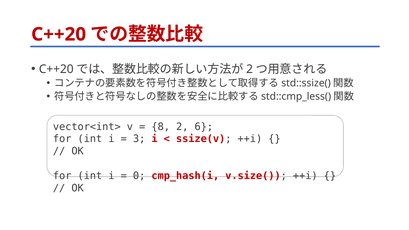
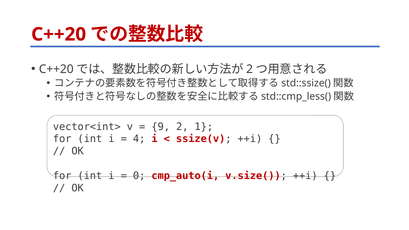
8: 8 -> 9 (161, 127)
6: 6 -> 1 (204, 127)
3: 3 -> 4 (139, 139)
cmp_hash(i: cmp_hash(i -> cmp_auto(i (185, 176)
